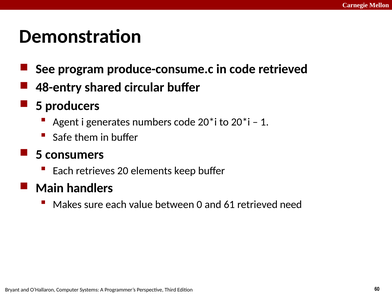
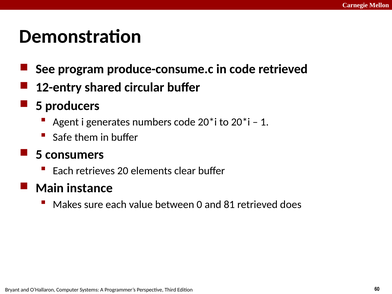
48-entry: 48-entry -> 12-entry (59, 87)
keep: keep -> clear (185, 171)
handlers: handlers -> instance (90, 188)
61: 61 -> 81 (229, 204)
need: need -> does (291, 204)
